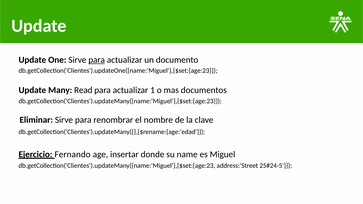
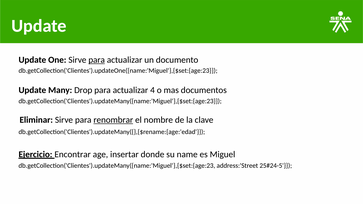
Read: Read -> Drop (83, 90)
1: 1 -> 4 (152, 90)
renombrar underline: none -> present (113, 120)
Fernando: Fernando -> Encontrar (73, 154)
